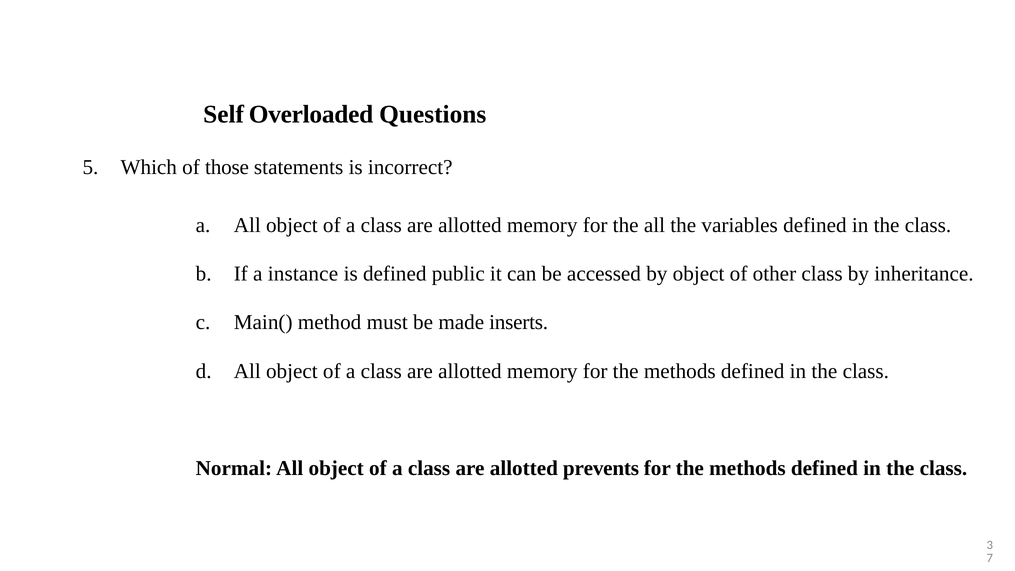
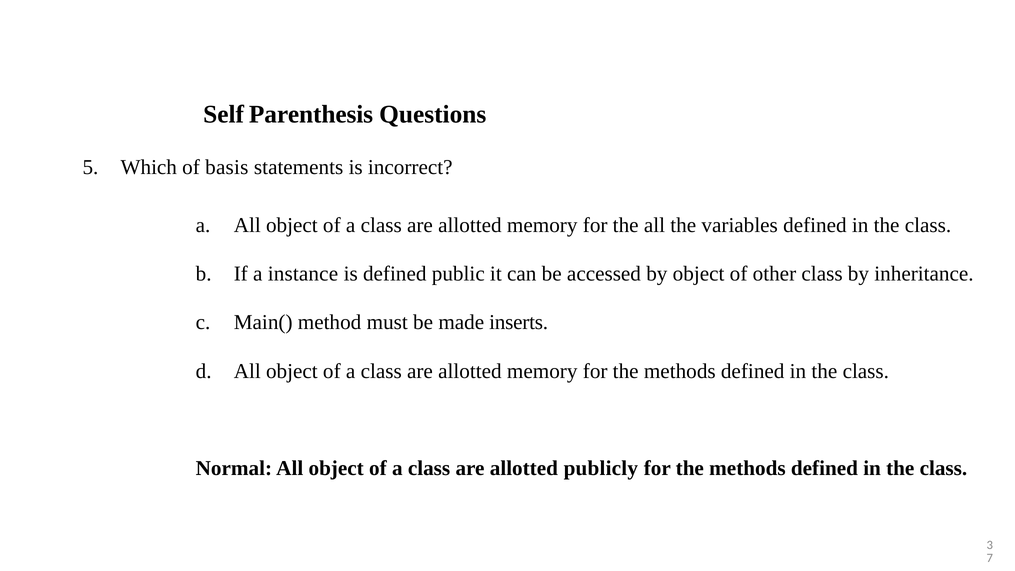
Overloaded: Overloaded -> Parenthesis (311, 114)
those: those -> basis (227, 167)
prevents: prevents -> publicly (601, 468)
